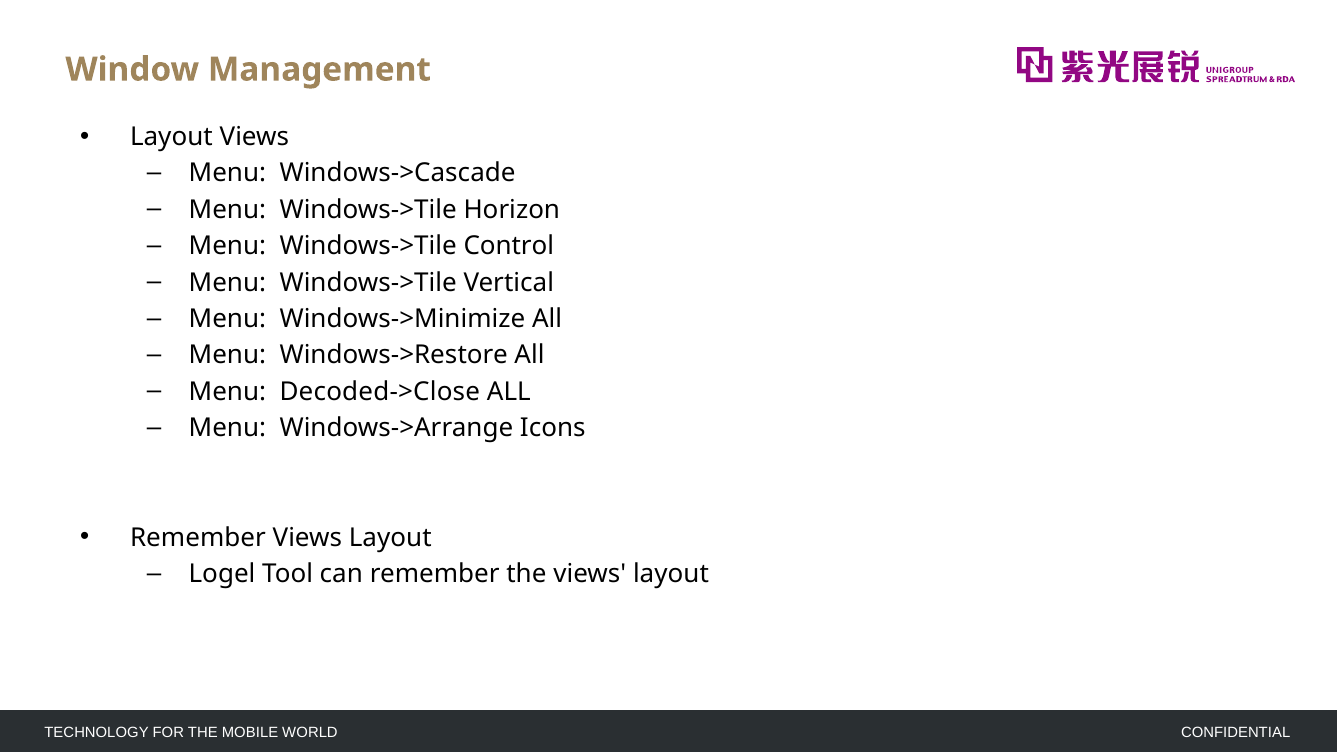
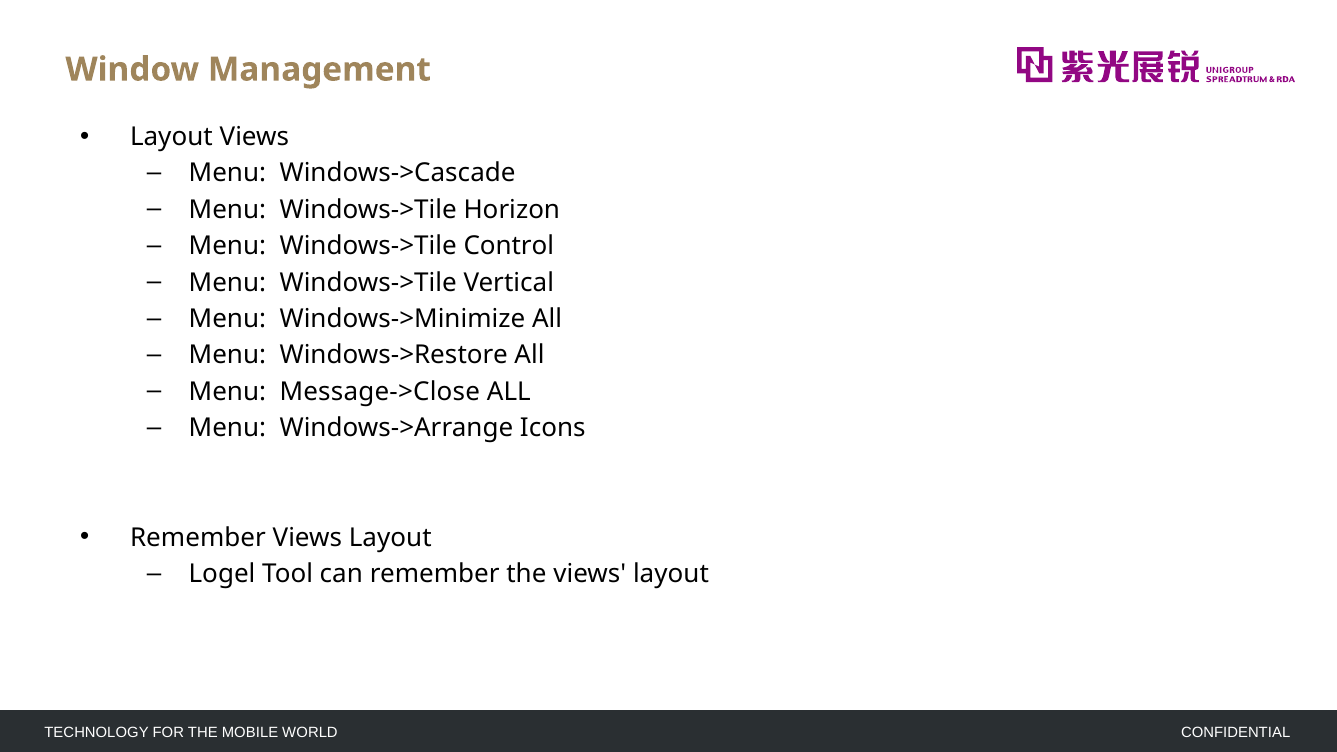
Decoded->Close: Decoded->Close -> Message->Close (380, 392)
